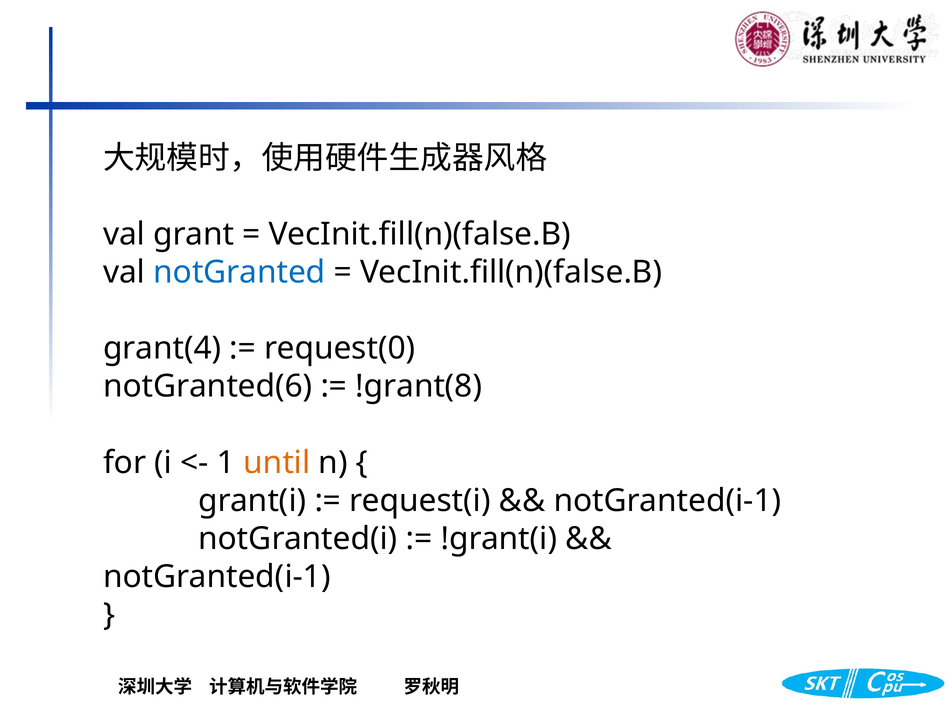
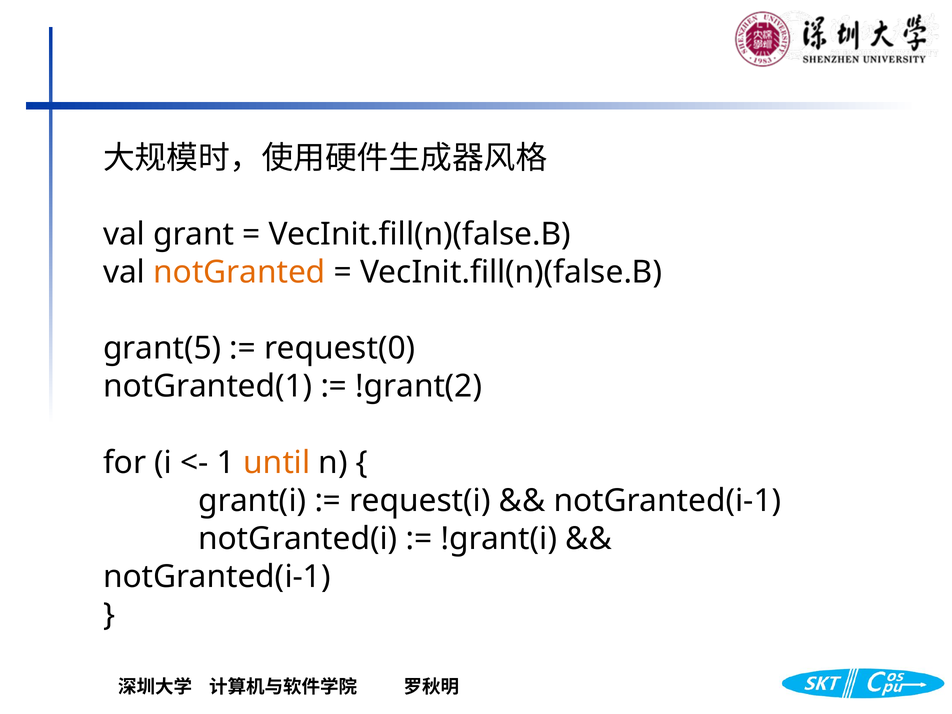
notGranted colour: blue -> orange (239, 272)
grant(4: grant(4 -> grant(5 (162, 348)
notGranted(6: notGranted(6 -> notGranted(1 (208, 387)
!grant(8: !grant(8 -> !grant(2 (419, 387)
